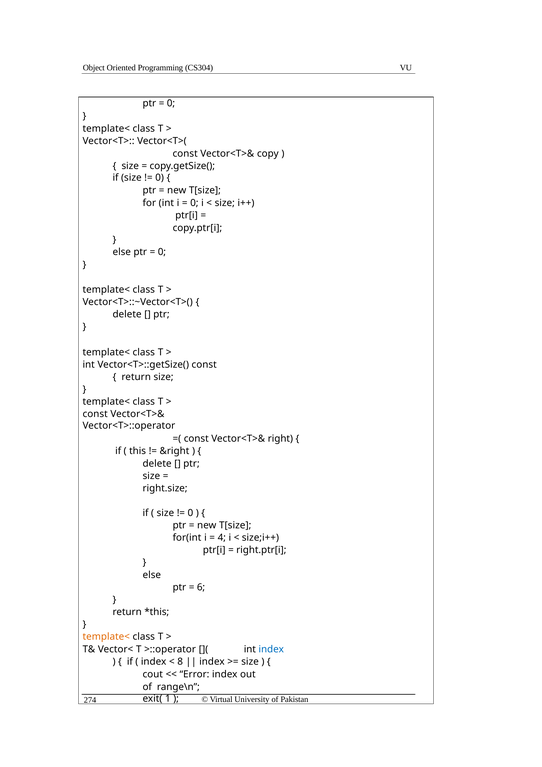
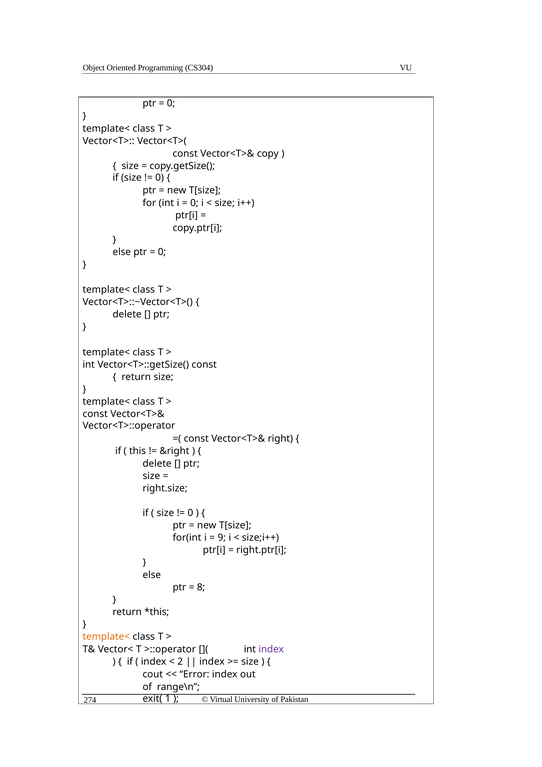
4: 4 -> 9 (222, 538)
6: 6 -> 8 (201, 587)
index colour: blue -> purple (271, 649)
8: 8 -> 2 (180, 662)
